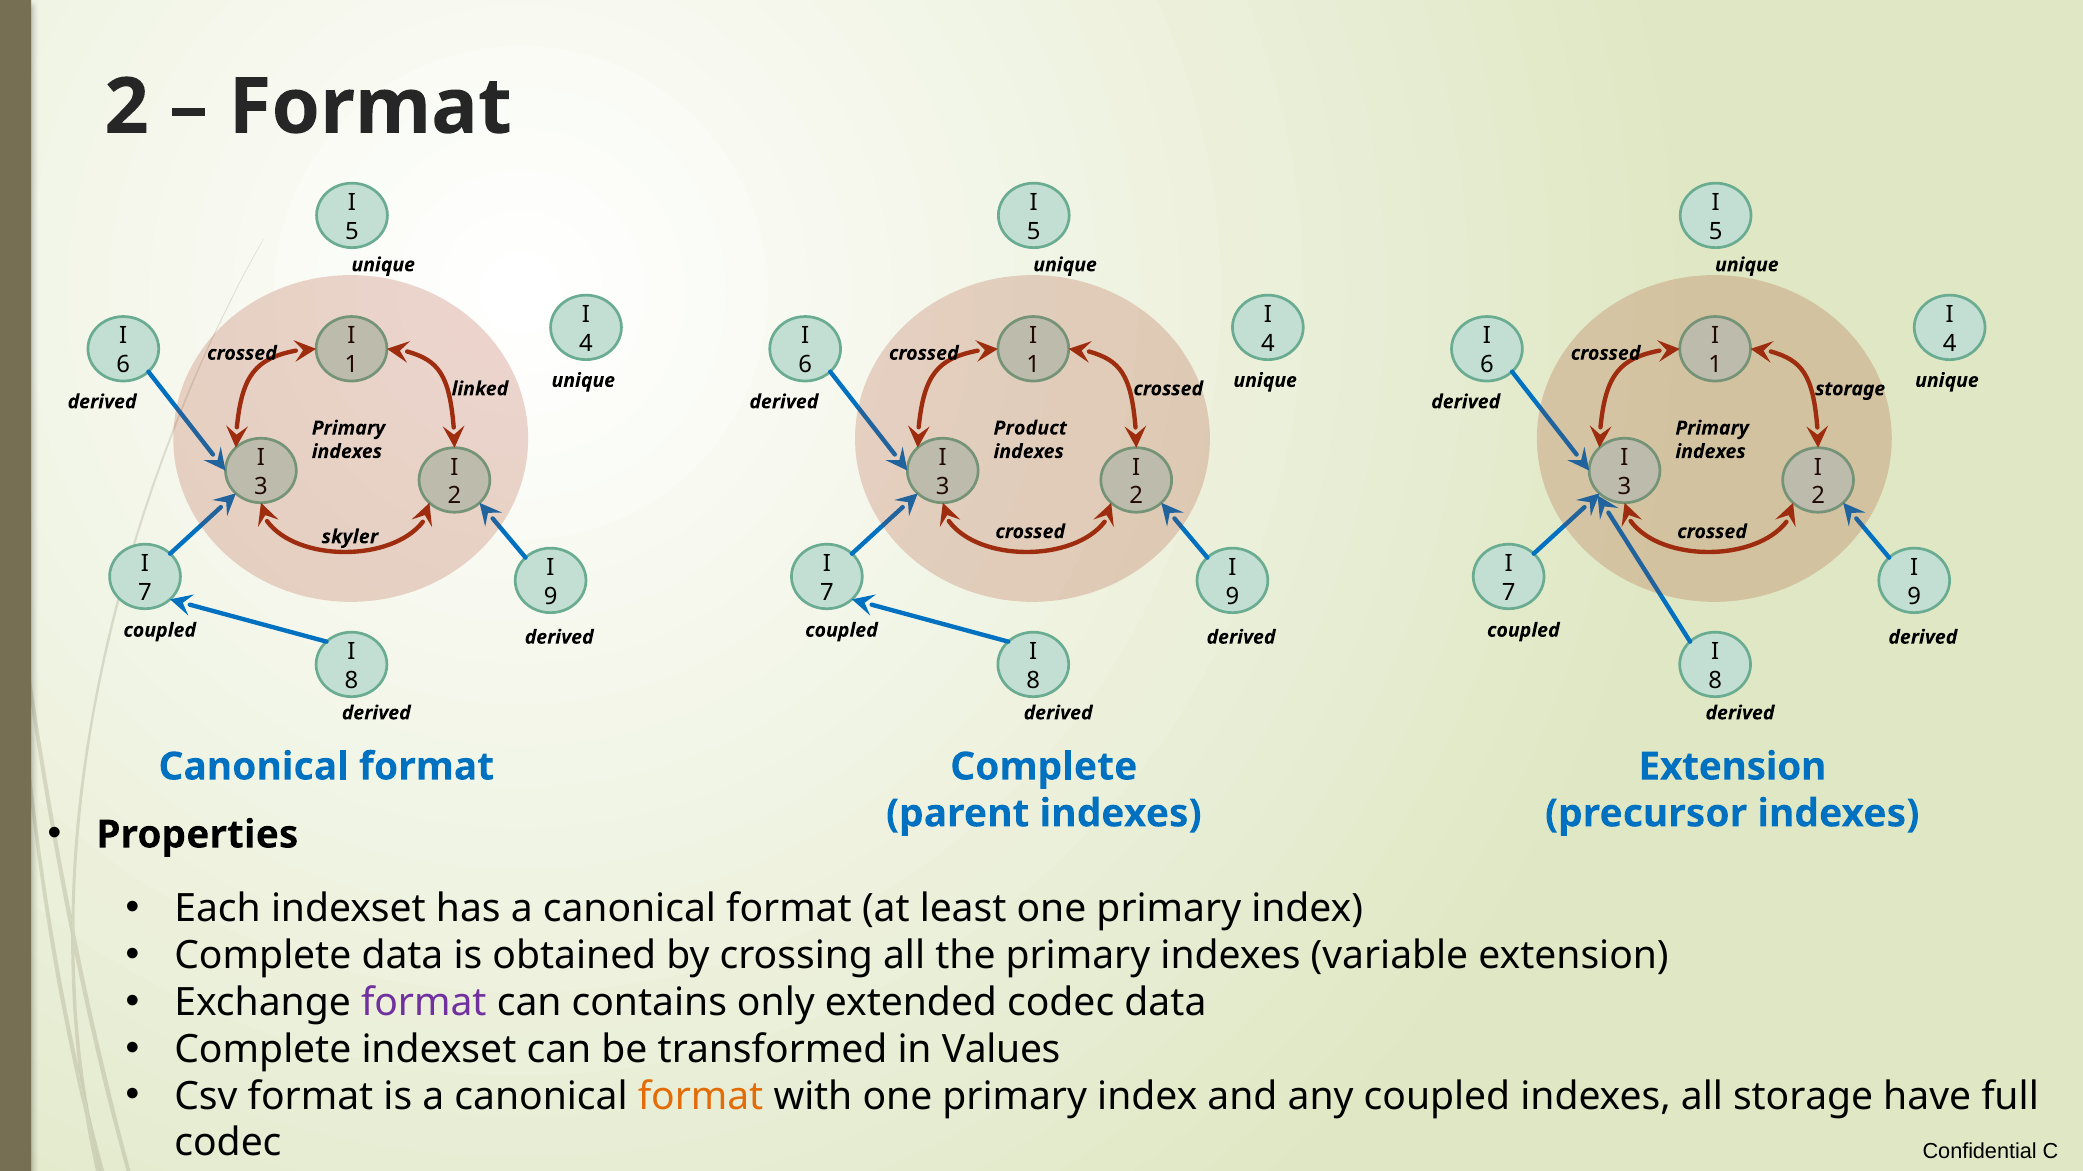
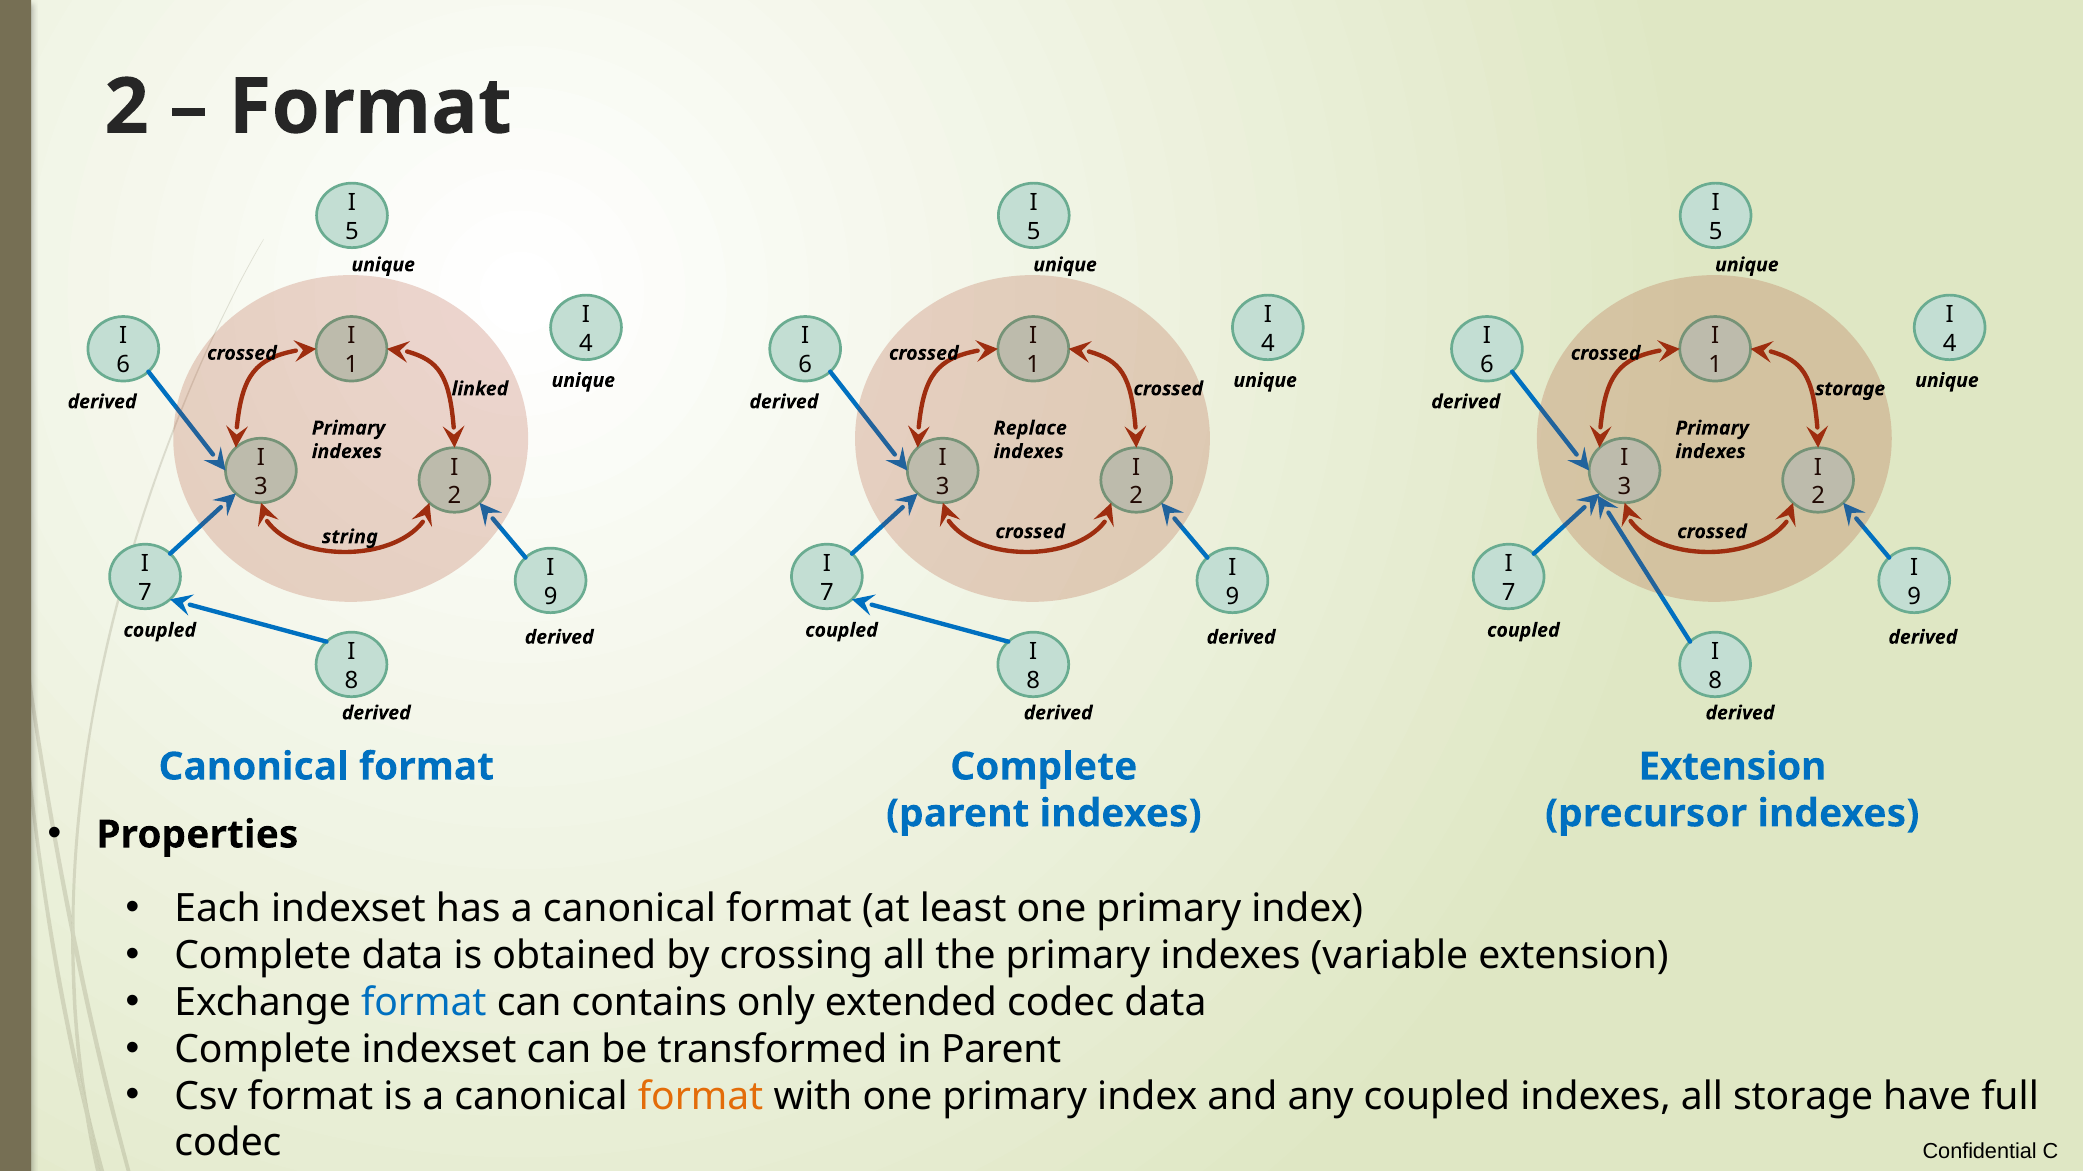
Product: Product -> Replace (1030, 428)
skyler: skyler -> string (350, 537)
format colour: purple -> blue (424, 1003)
in Values: Values -> Parent (1001, 1050)
